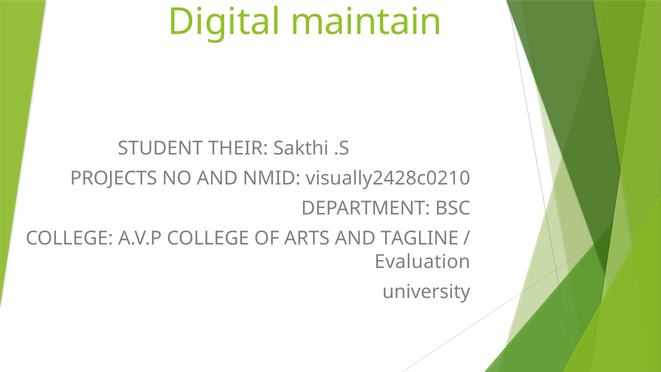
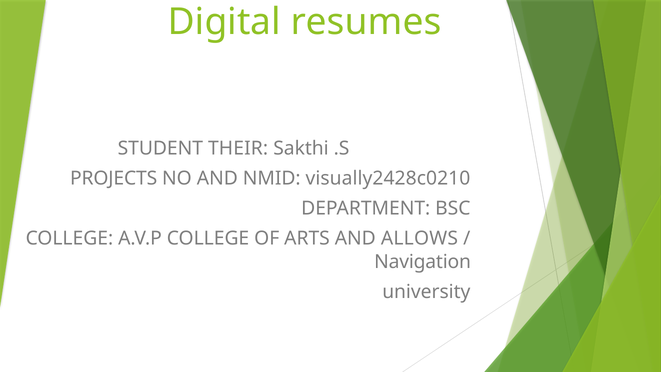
maintain: maintain -> resumes (366, 22)
TAGLINE: TAGLINE -> ALLOWS (419, 238)
Evaluation: Evaluation -> Navigation (423, 262)
